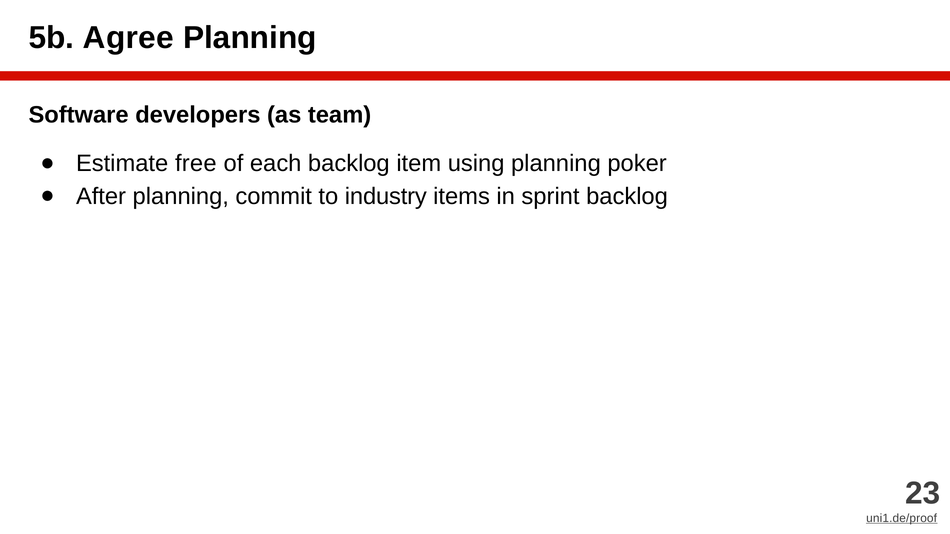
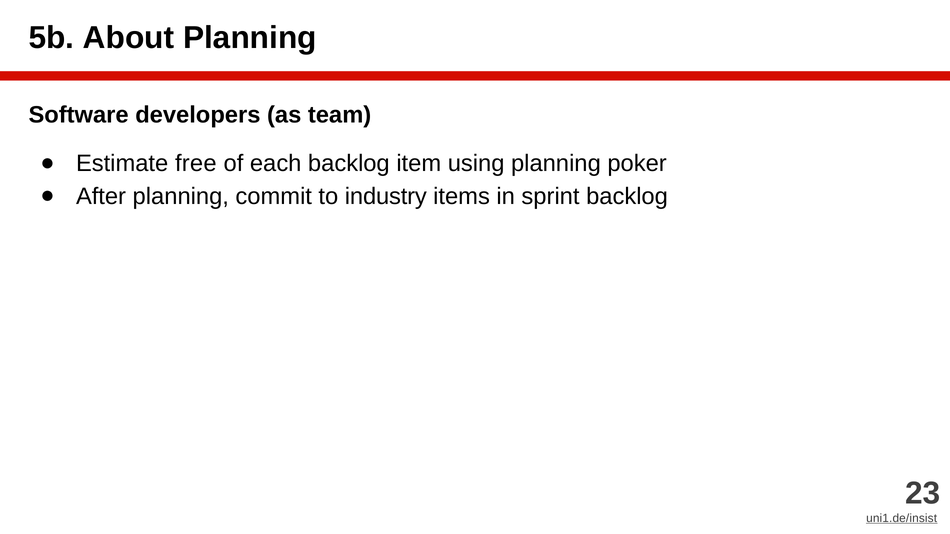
Agree: Agree -> About (129, 38)
uni1.de/proof: uni1.de/proof -> uni1.de/insist (902, 519)
